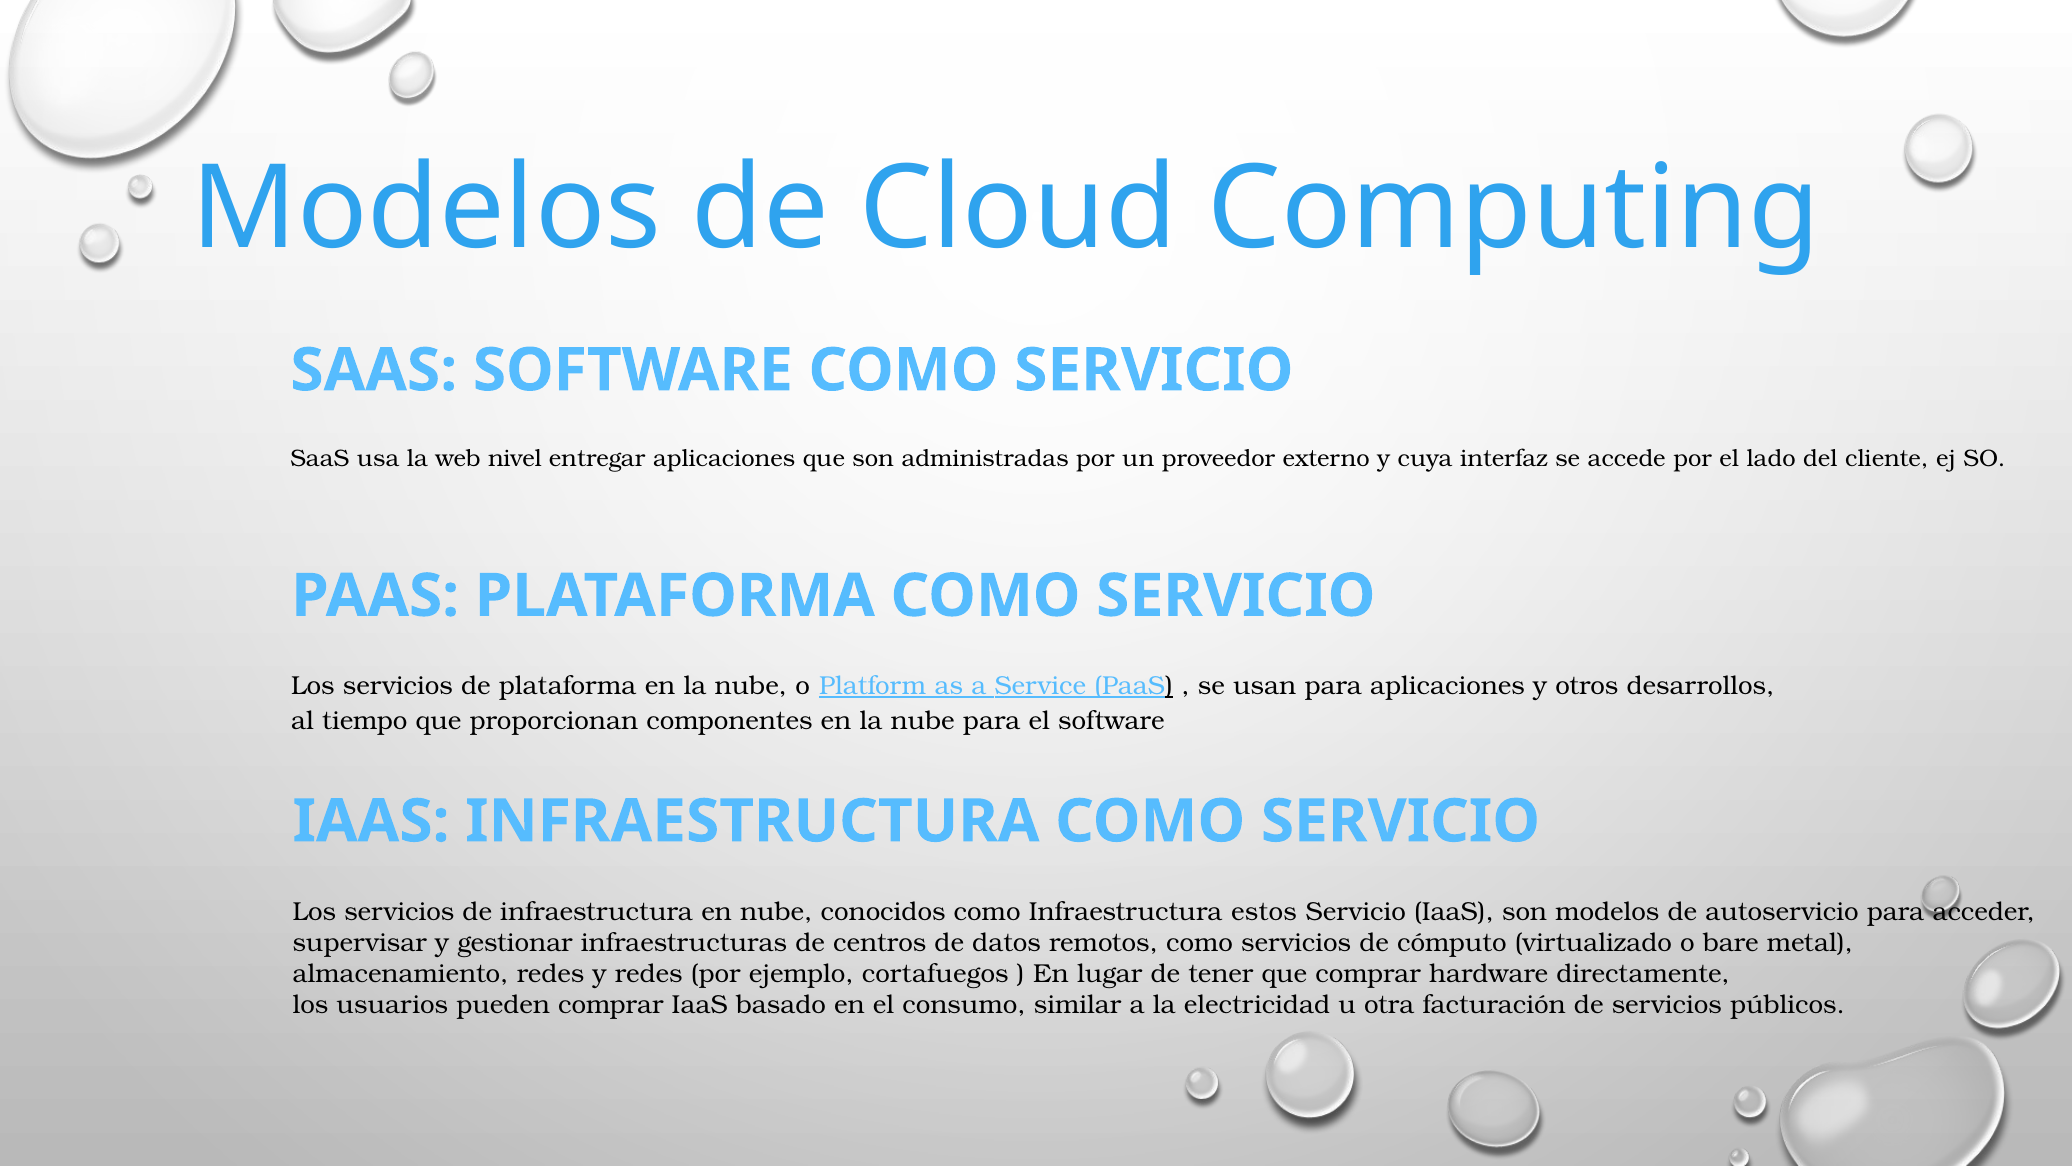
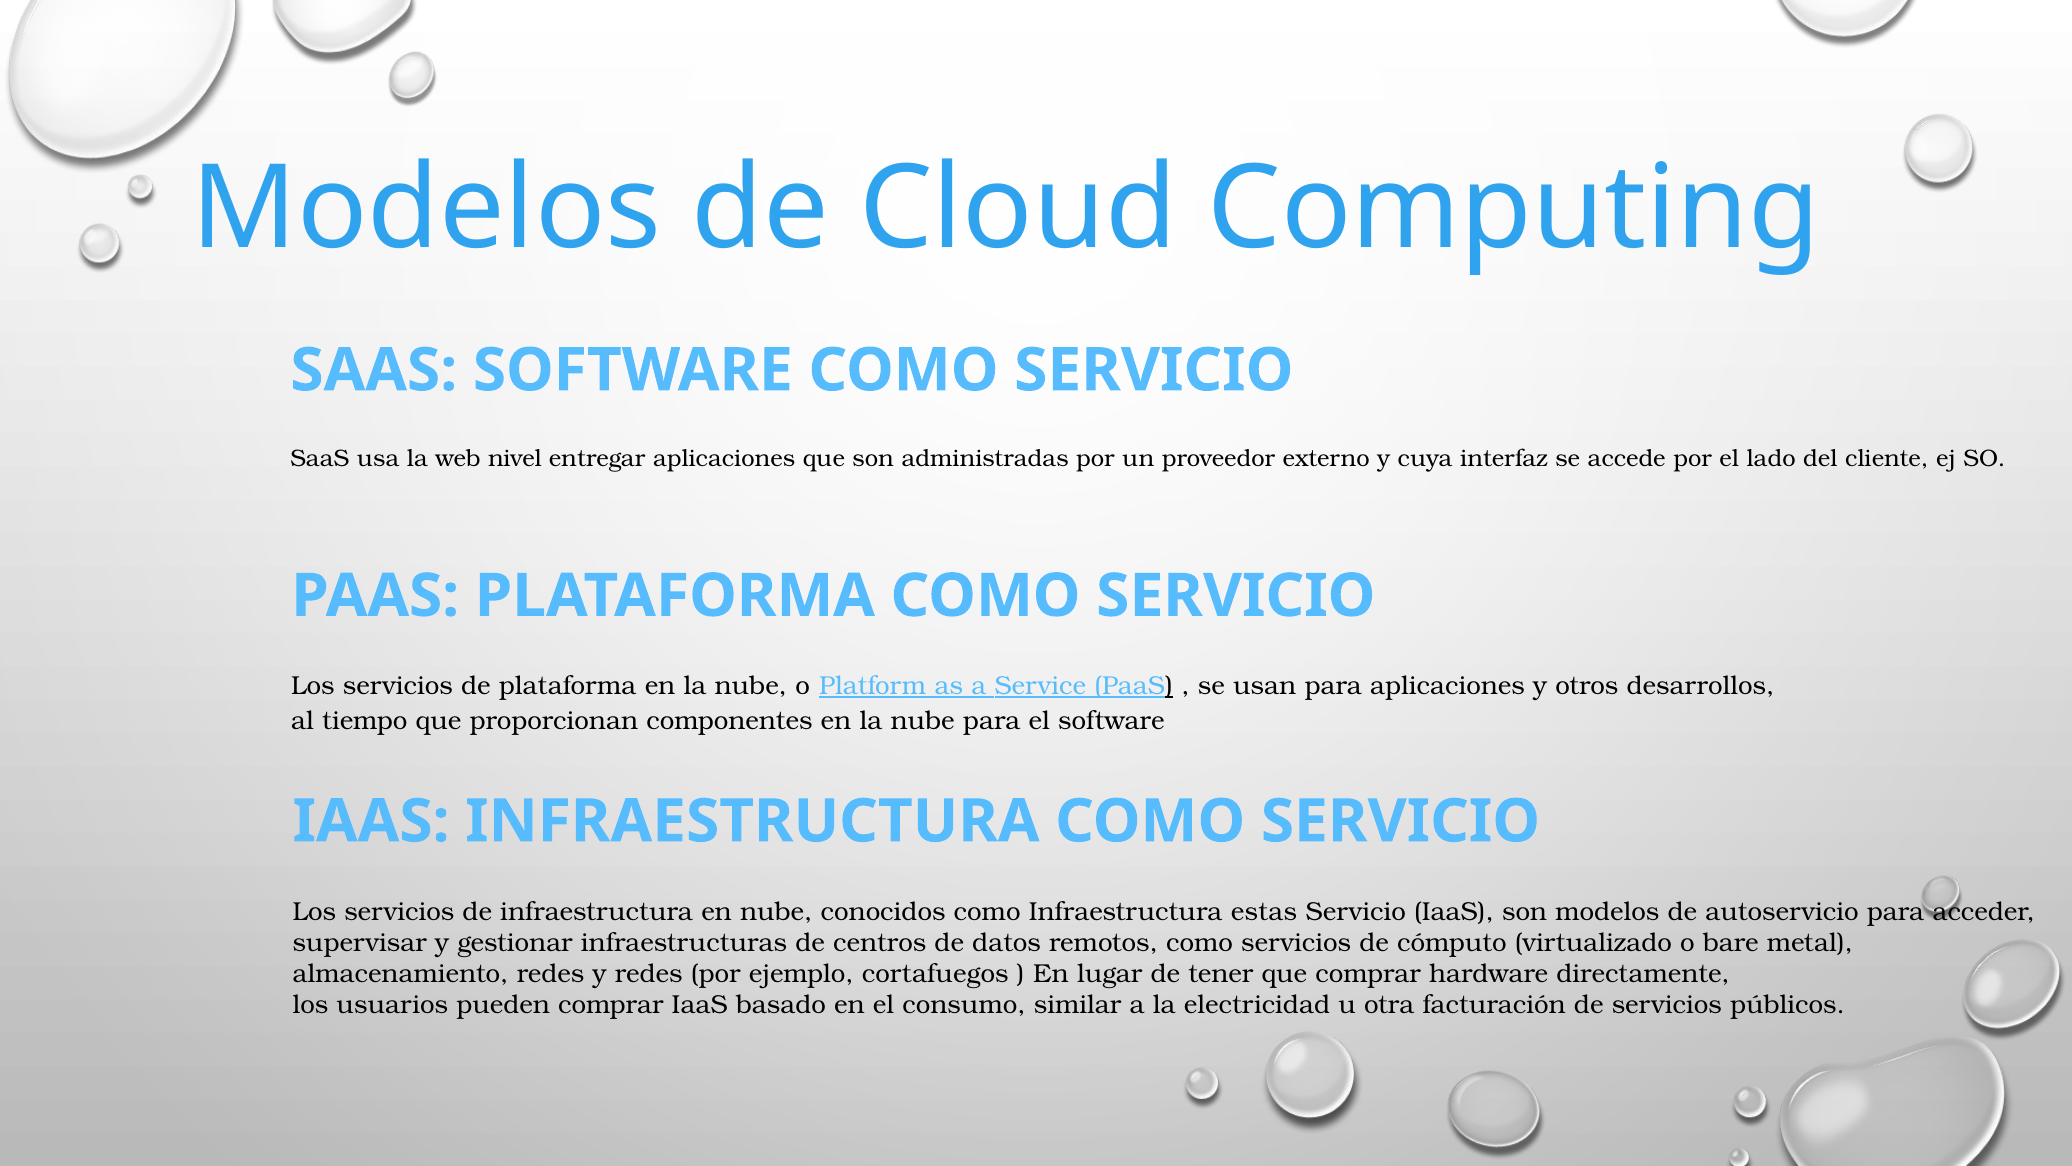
estos: estos -> estas (1264, 911)
